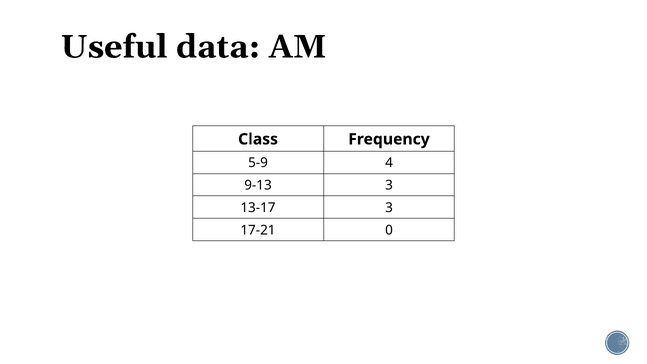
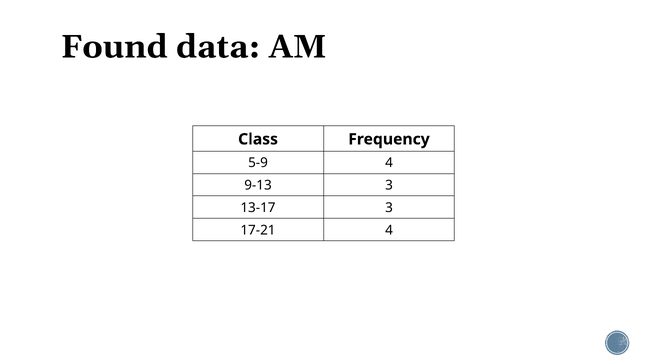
Useful: Useful -> Found (114, 47)
17-21 0: 0 -> 4 (389, 230)
